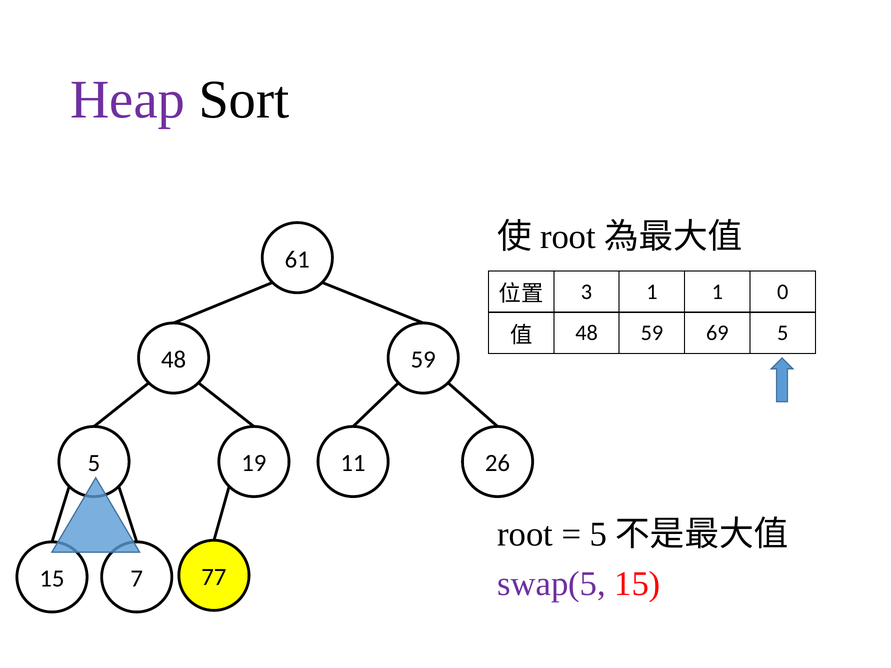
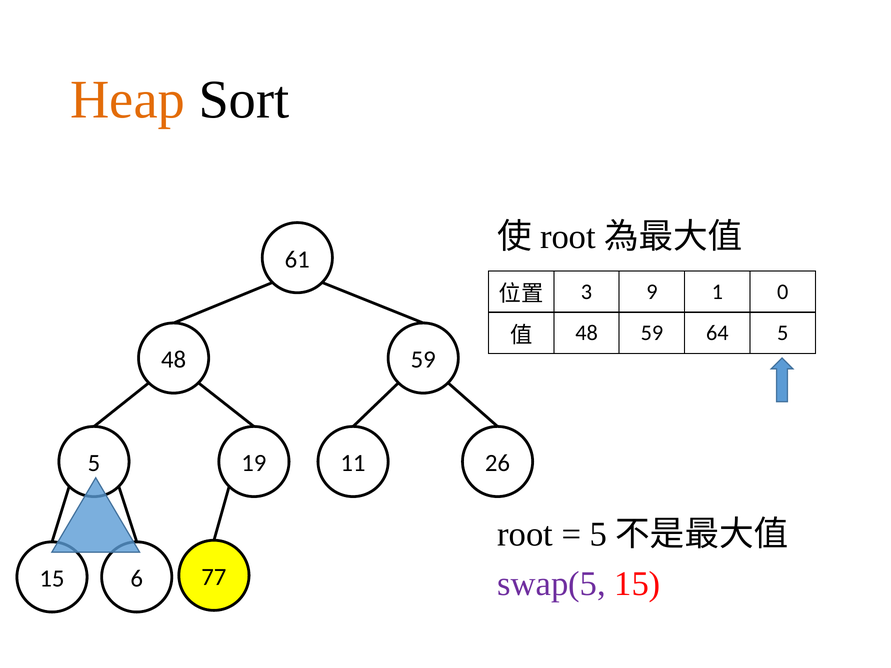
Heap colour: purple -> orange (128, 100)
3 1: 1 -> 9 (652, 292)
69: 69 -> 64 (717, 333)
7: 7 -> 6 (137, 579)
